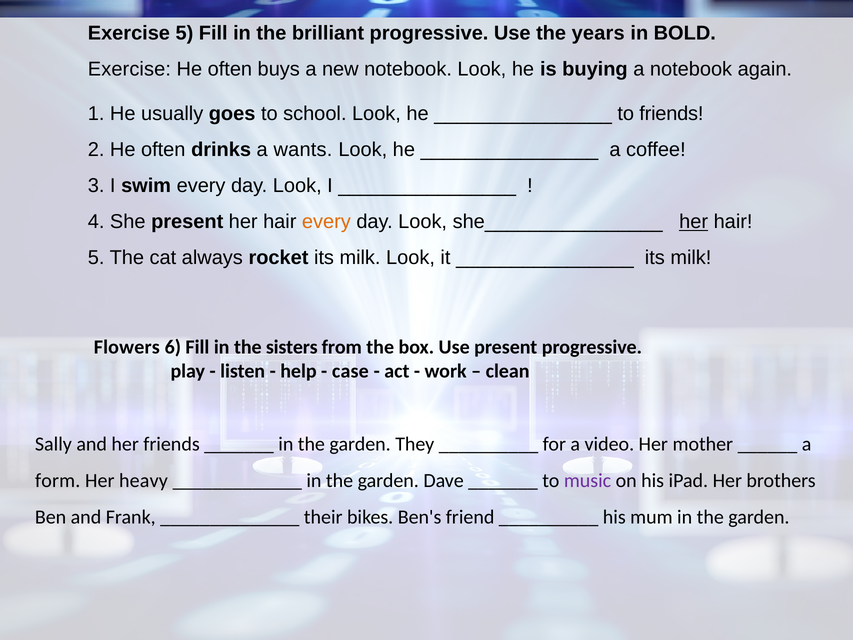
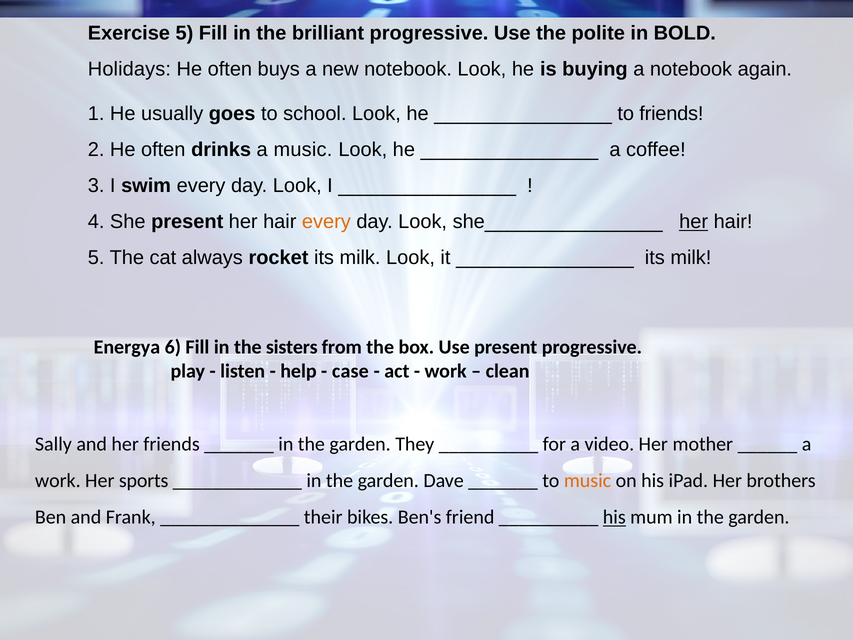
years: years -> polite (598, 33)
Exercise: Exercise -> Holidays (129, 69)
a wants: wants -> music (303, 150)
Flowers: Flowers -> Energya (127, 347)
form: form -> work (58, 481)
heavy: heavy -> sports (144, 481)
music colour: purple -> orange (588, 481)
his underline: none -> present (614, 517)
